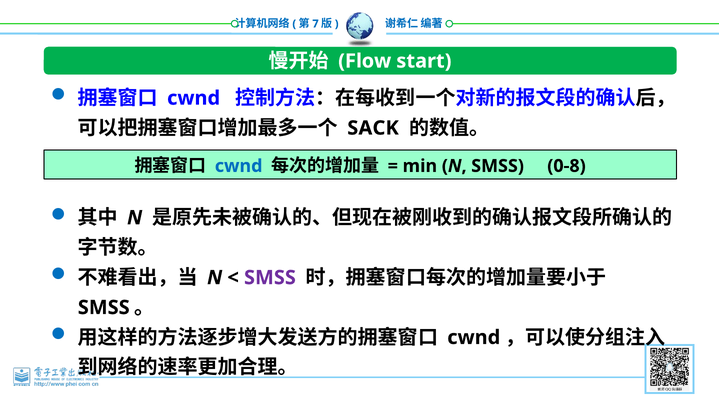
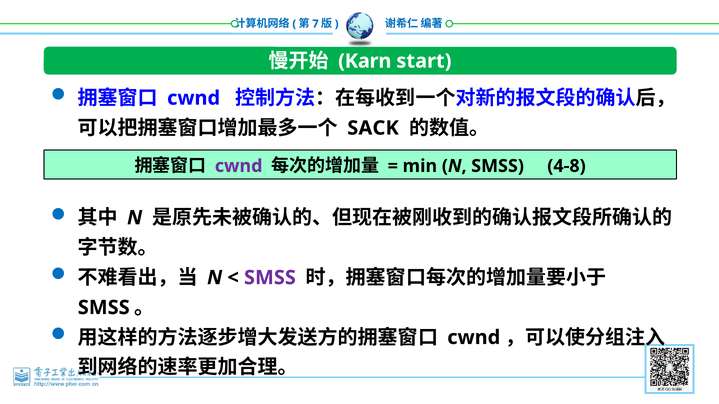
Flow: Flow -> Karn (365, 61)
cwnd colour: blue -> purple (239, 166)
0-8: 0-8 -> 4-8 (567, 166)
